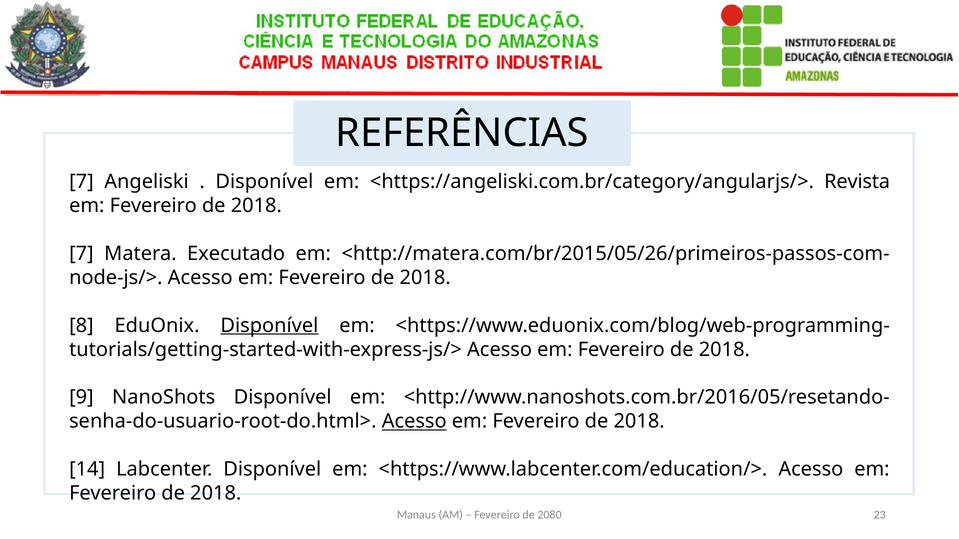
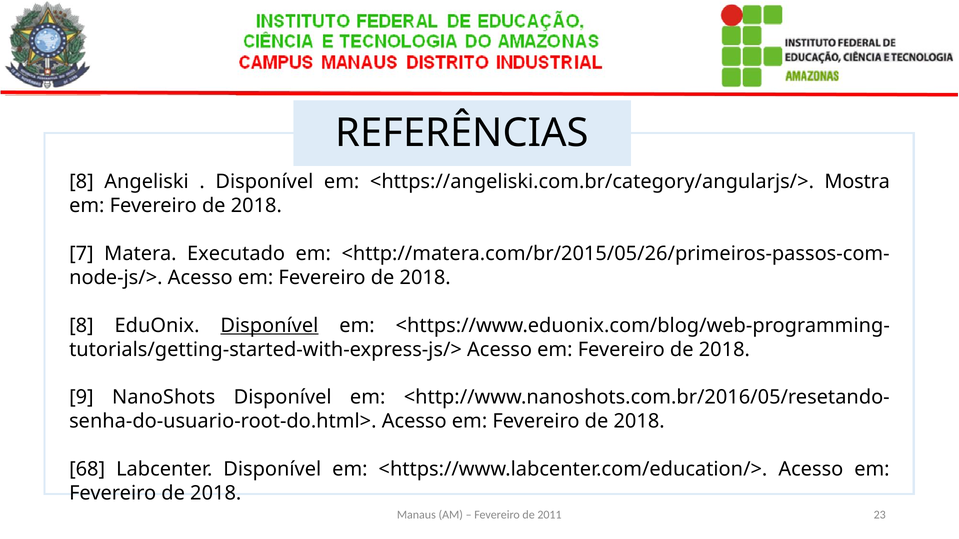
7: 7 -> 8 (81, 182)
Revista: Revista -> Mostra (857, 182)
Acesso underline: present -> none (414, 422)
14: 14 -> 68 (87, 470)
2080: 2080 -> 2011 (549, 515)
